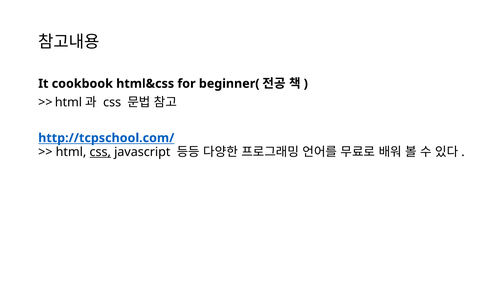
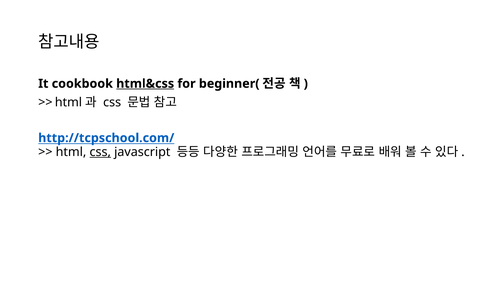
html&css underline: none -> present (145, 84)
